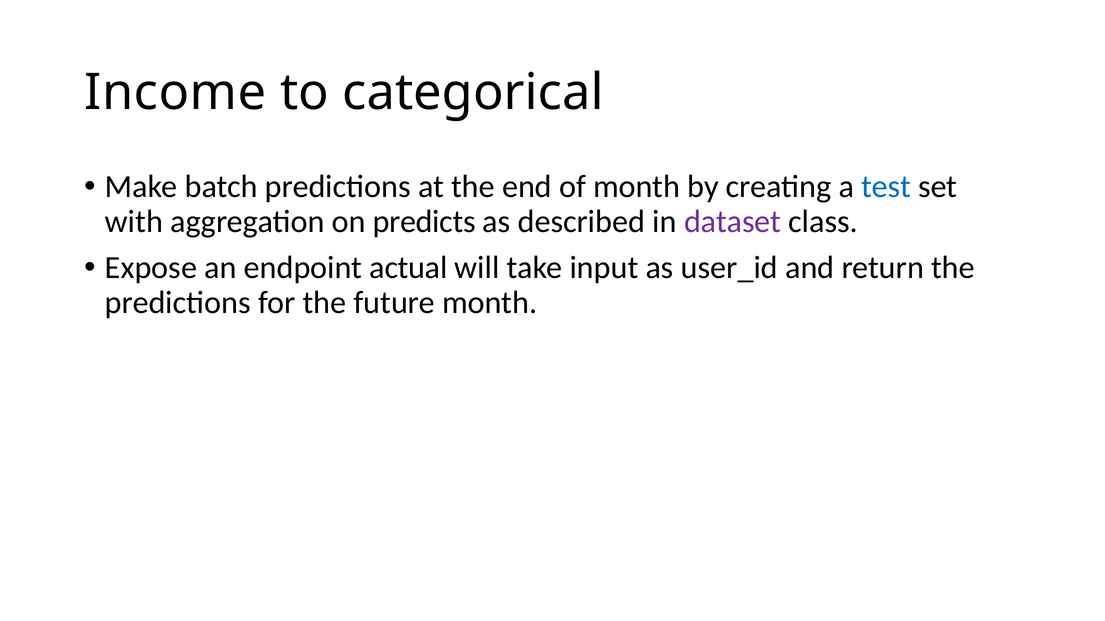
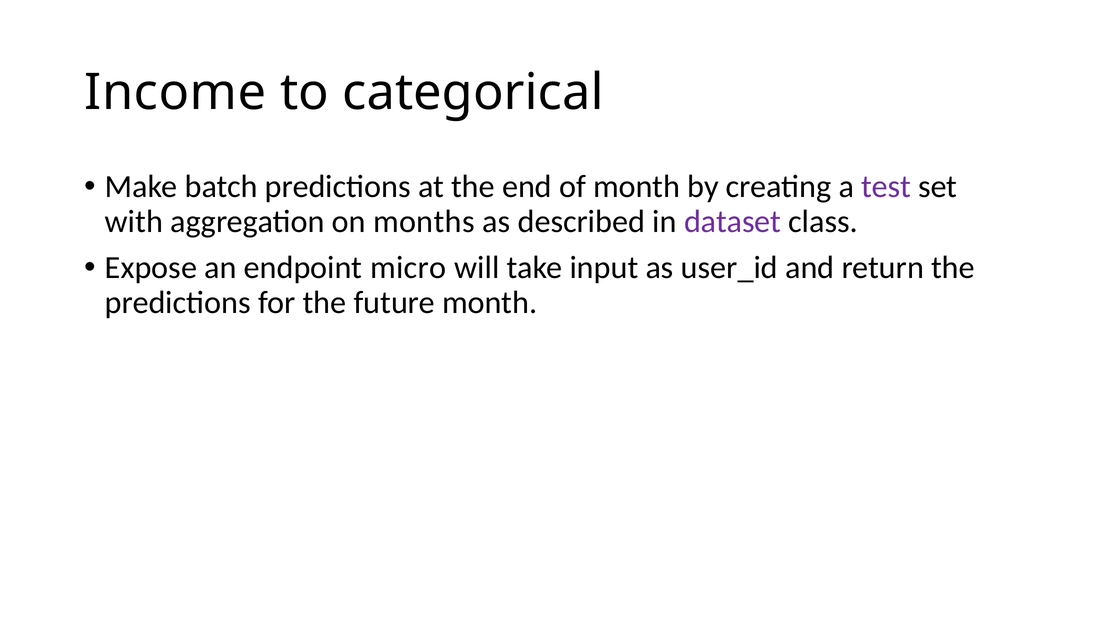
test colour: blue -> purple (886, 187)
predicts: predicts -> months (424, 222)
actual: actual -> micro (408, 268)
